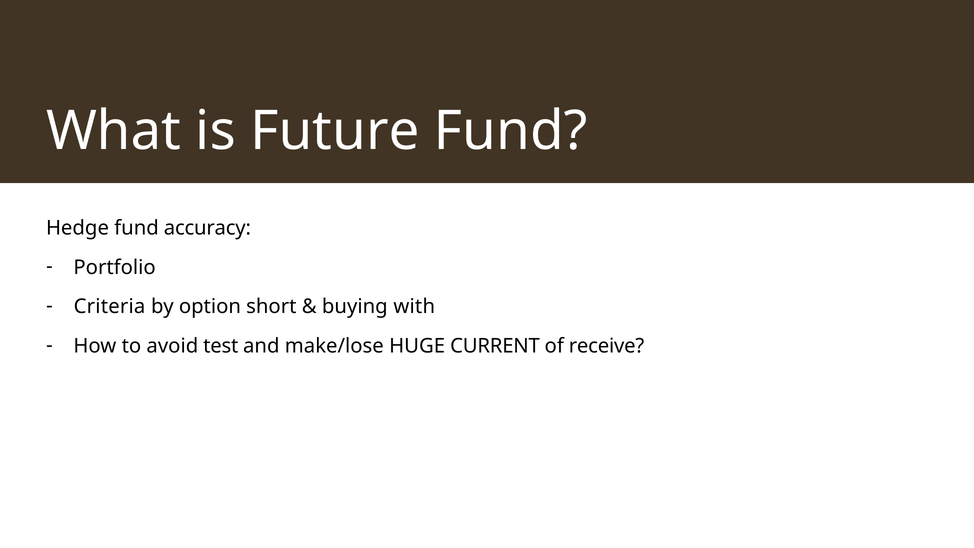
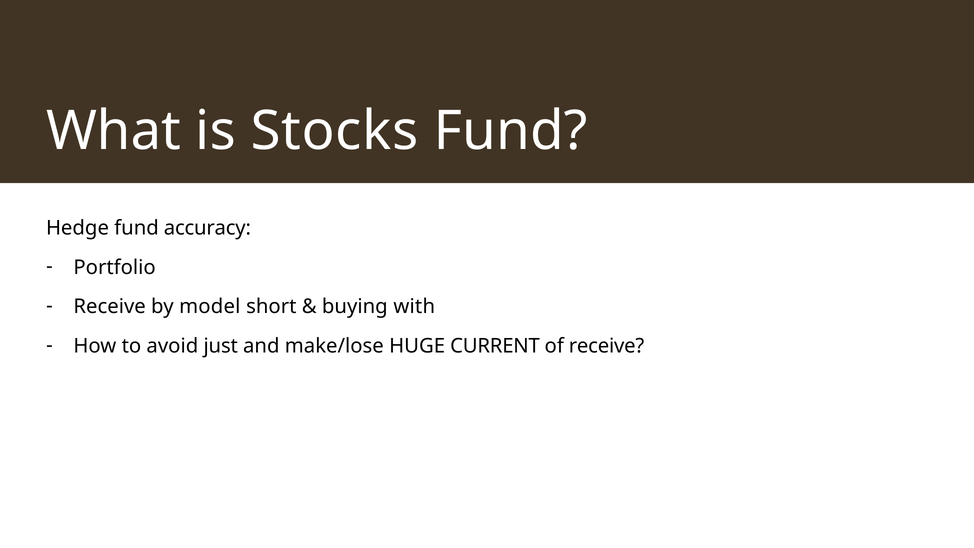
Future: Future -> Stocks (335, 131)
Criteria: Criteria -> Receive (110, 307)
option: option -> model (210, 307)
test: test -> just (221, 346)
